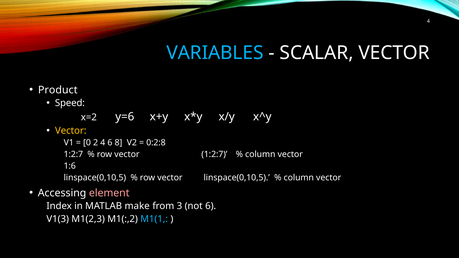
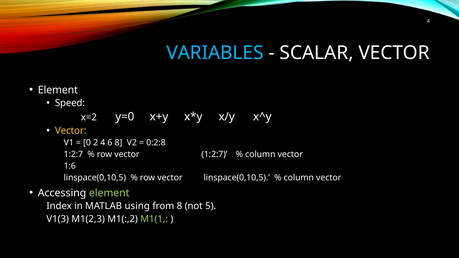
Product: Product -> Element (58, 90)
y=6: y=6 -> y=0 (125, 117)
element colour: pink -> light green (109, 193)
make: make -> using (137, 206)
from 3: 3 -> 8 (179, 206)
not 6: 6 -> 5 (211, 206)
M1(1 colour: light blue -> light green (154, 219)
